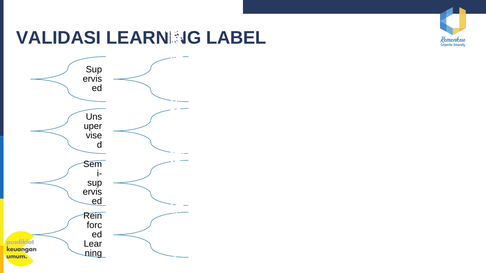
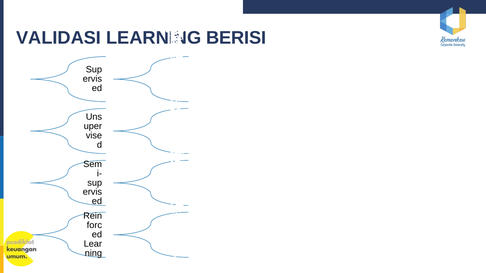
LABEL: LABEL -> BERISI (236, 38)
